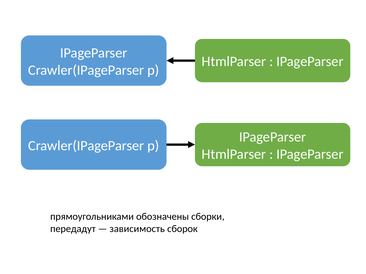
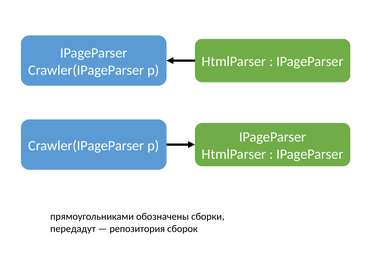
зависимость: зависимость -> репозитория (137, 229)
